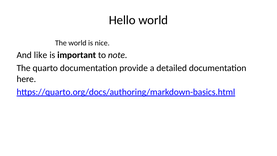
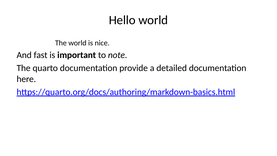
like: like -> fast (41, 55)
